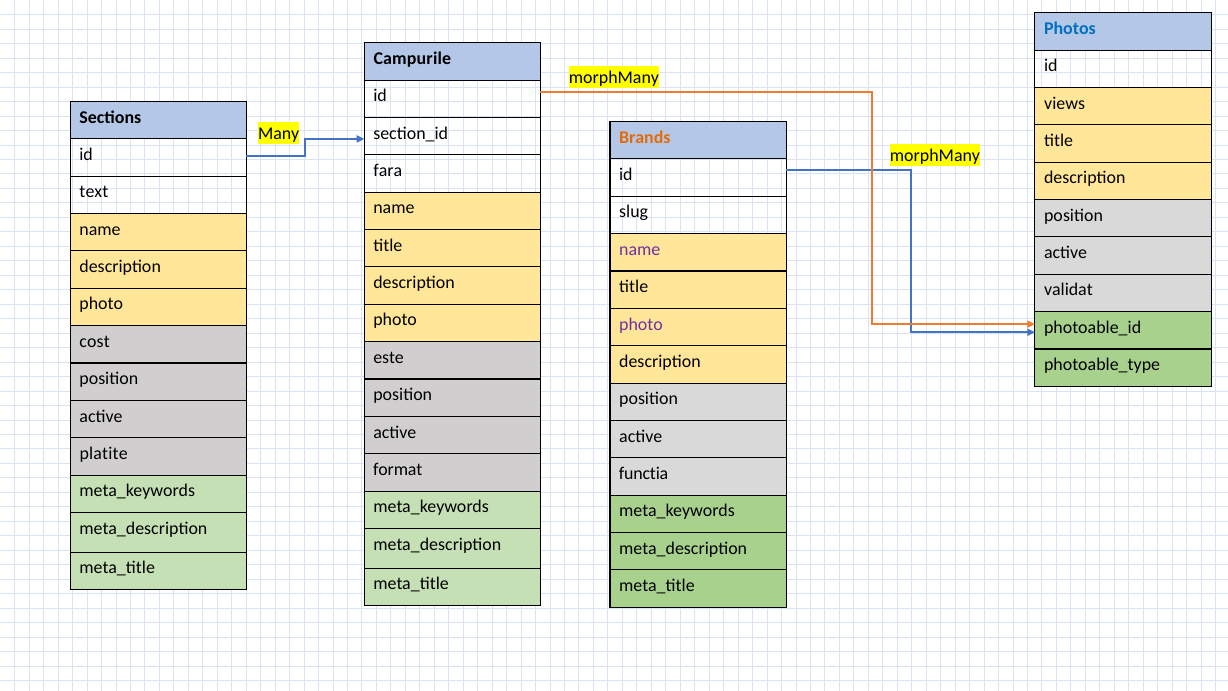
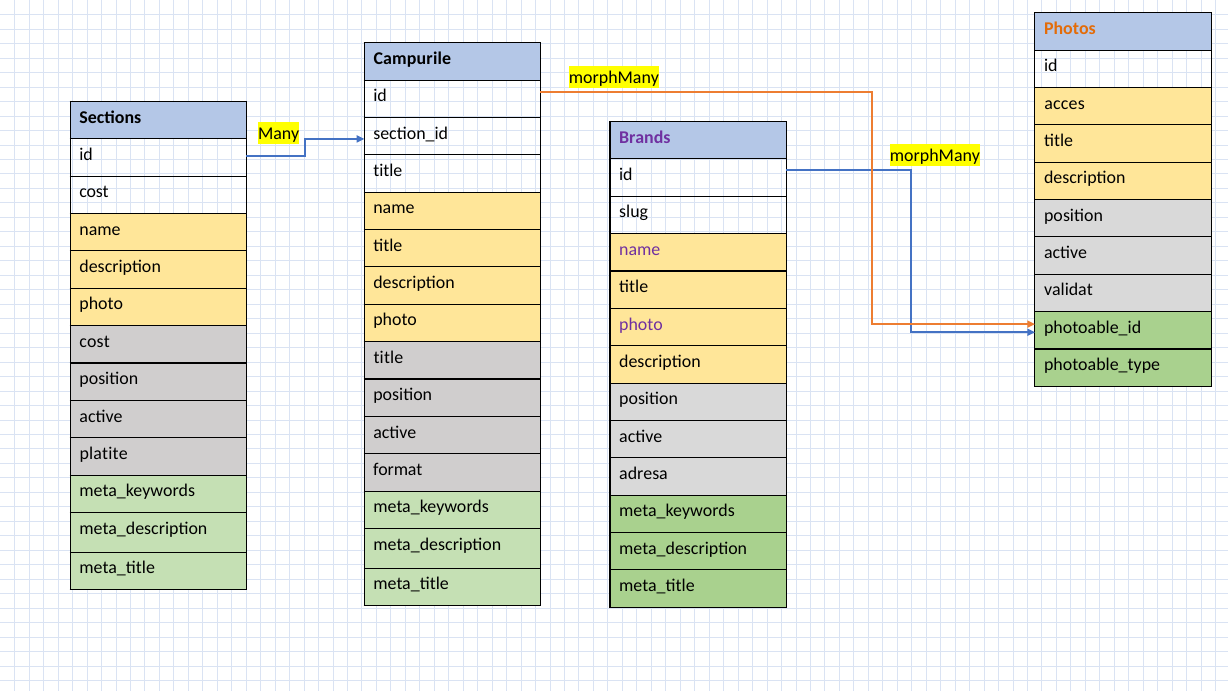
Photos colour: blue -> orange (1070, 28)
views: views -> acces (1065, 103)
Brands colour: orange -> purple (645, 137)
fara: fara -> title (388, 171)
text: text -> cost (94, 192)
este: este -> title (388, 357)
functia: functia -> adresa (644, 473)
